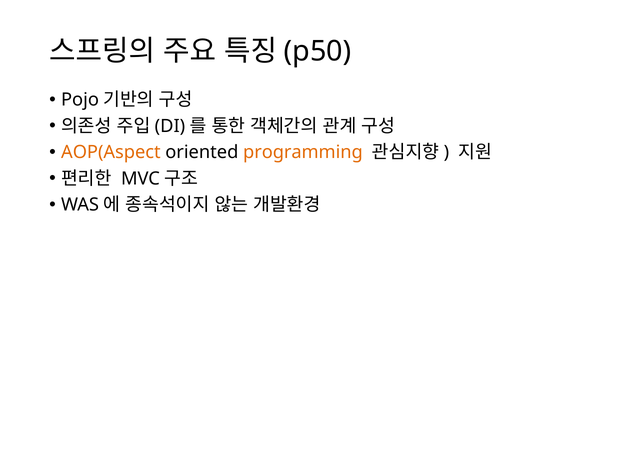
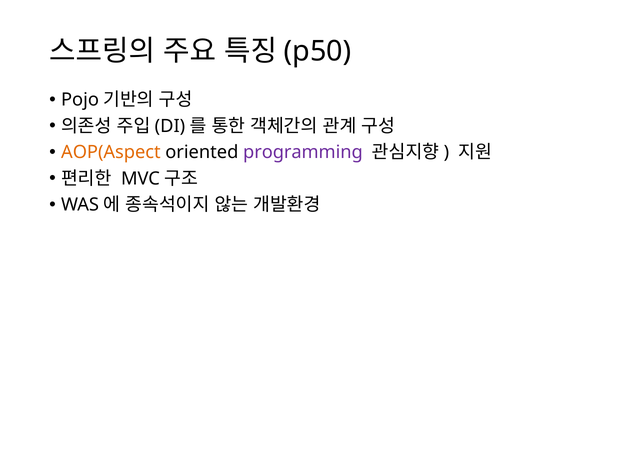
programming colour: orange -> purple (303, 152)
